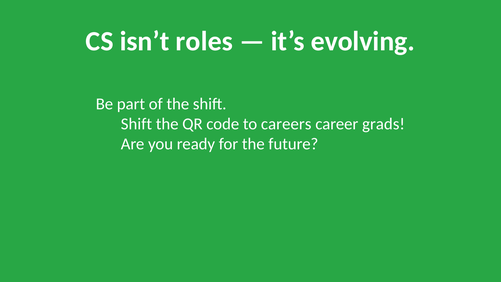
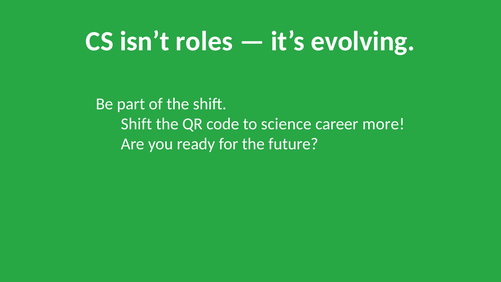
careers: careers -> science (286, 124)
grads: grads -> more (383, 124)
